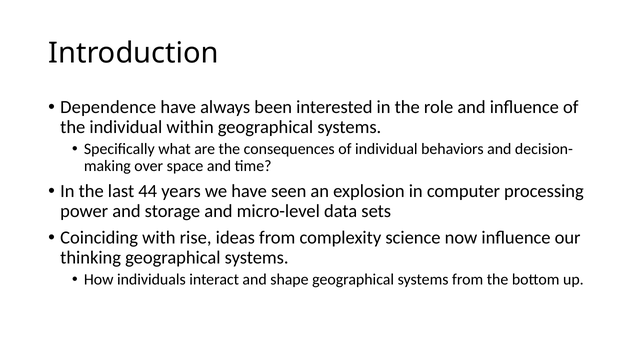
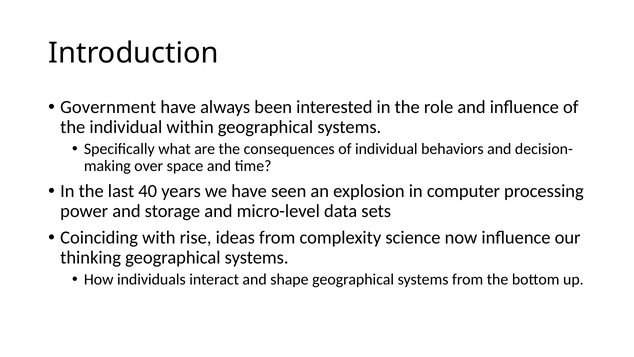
Dependence: Dependence -> Government (108, 107)
44: 44 -> 40 (148, 191)
